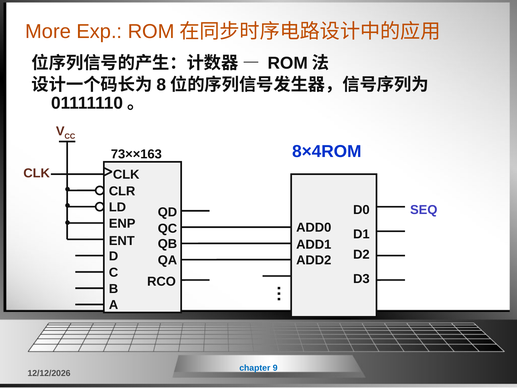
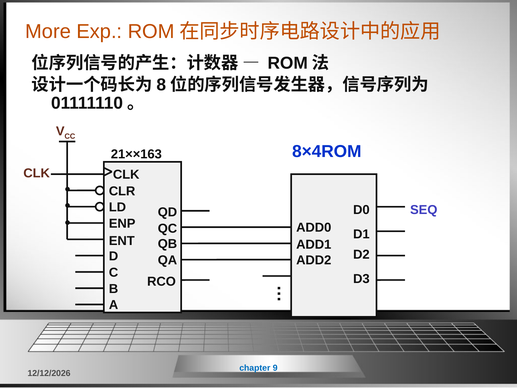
73××163: 73××163 -> 21××163 (136, 154)
